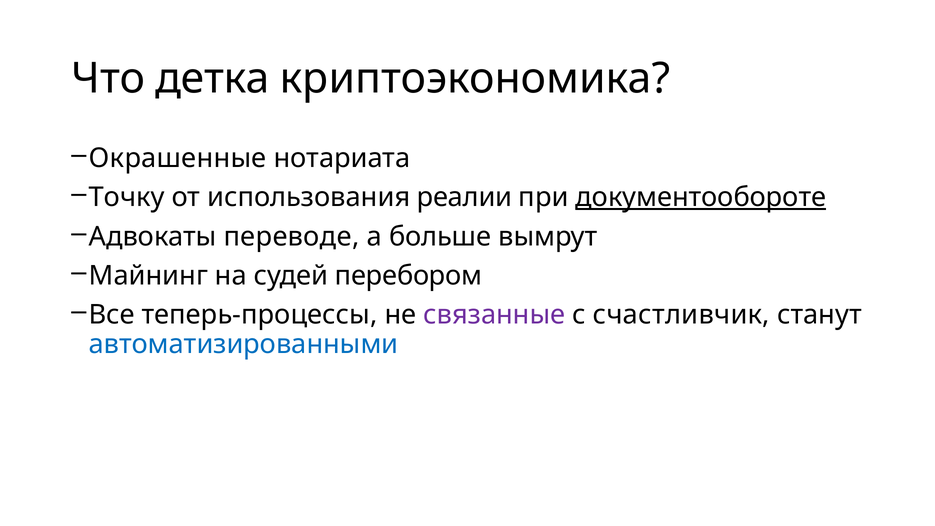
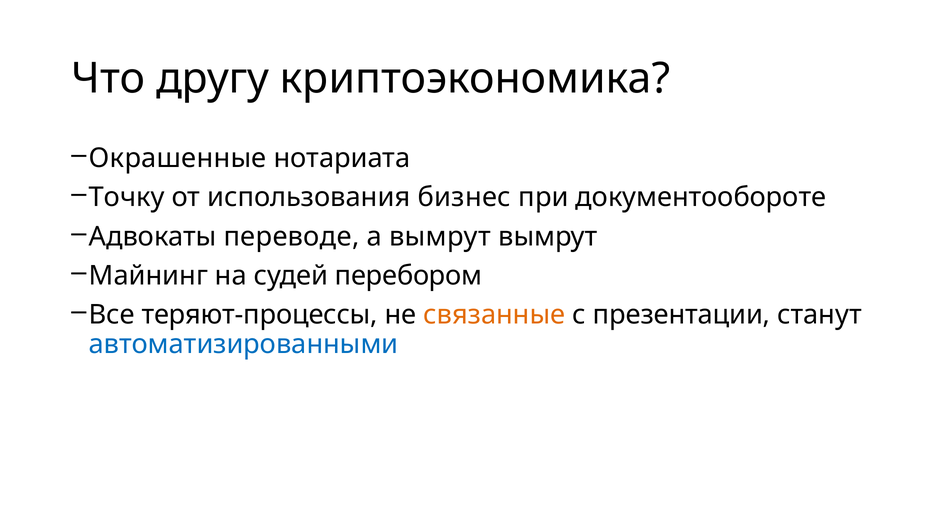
детка: детка -> другу (213, 79)
реалии: реалии -> бизнес (464, 197)
документообороте underline: present -> none (701, 197)
а больше: больше -> вымрут (440, 236)
теперь-процессы: теперь-процессы -> теряют-процессы (260, 315)
связанные colour: purple -> orange (494, 315)
счастливчик: счастливчик -> презентации (682, 315)
